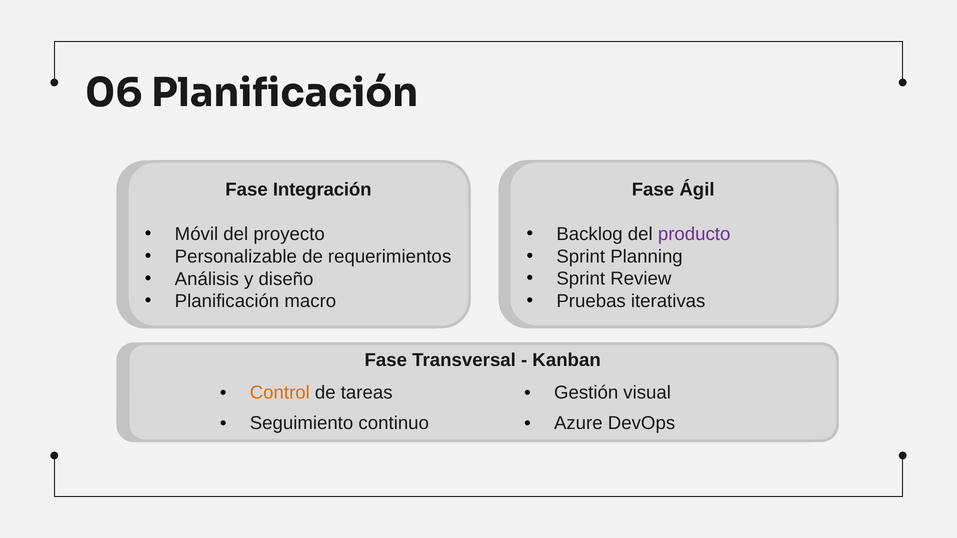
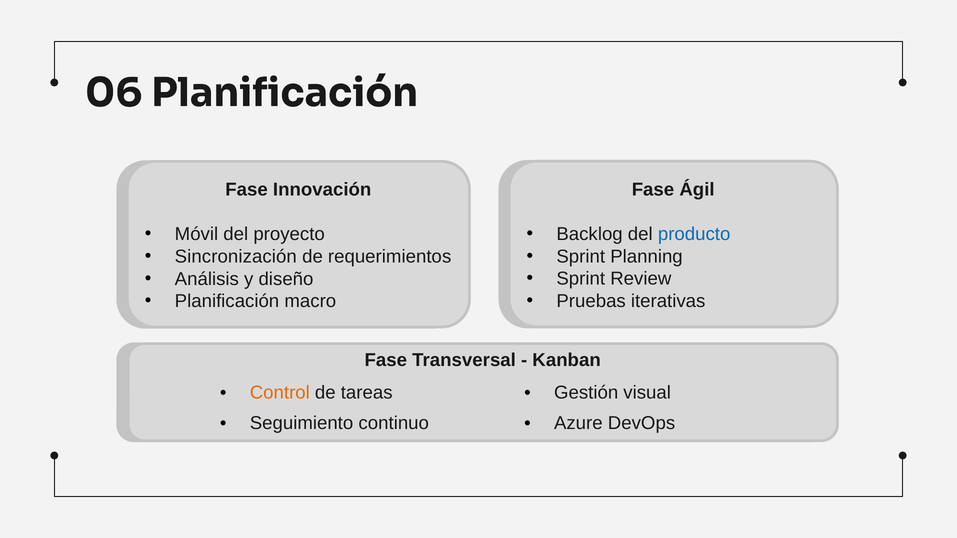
Integración: Integración -> Innovación (322, 190)
producto colour: purple -> blue (694, 234)
Personalizable: Personalizable -> Sincronización (236, 257)
